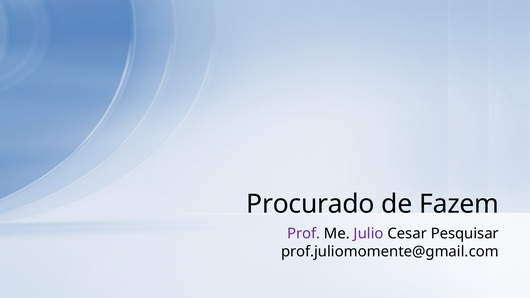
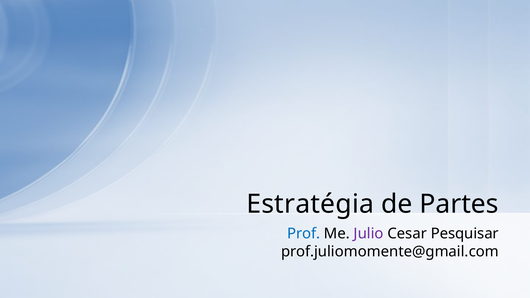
Procurado: Procurado -> Estratégia (310, 204)
Fazem: Fazem -> Partes (459, 204)
Prof colour: purple -> blue (304, 234)
